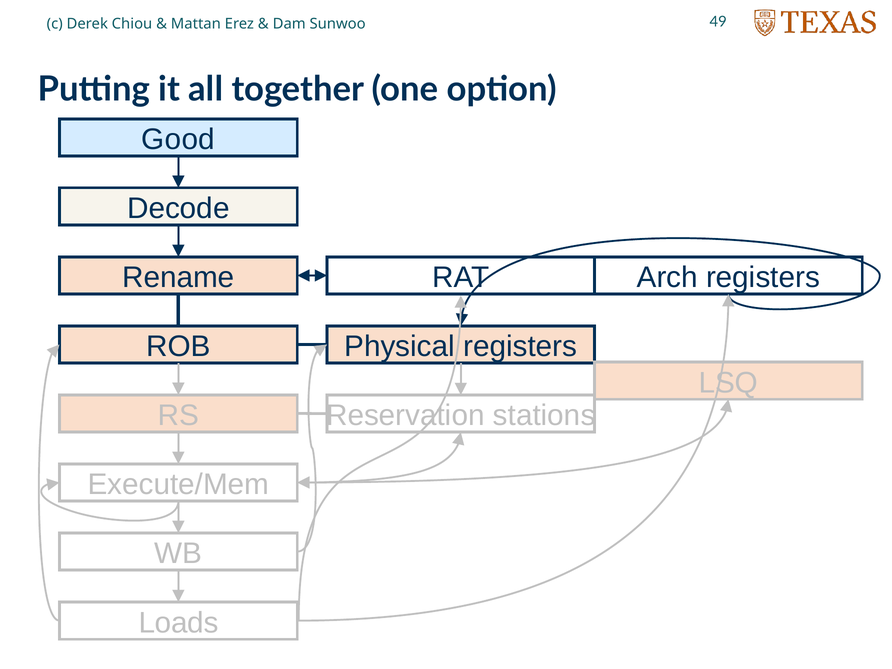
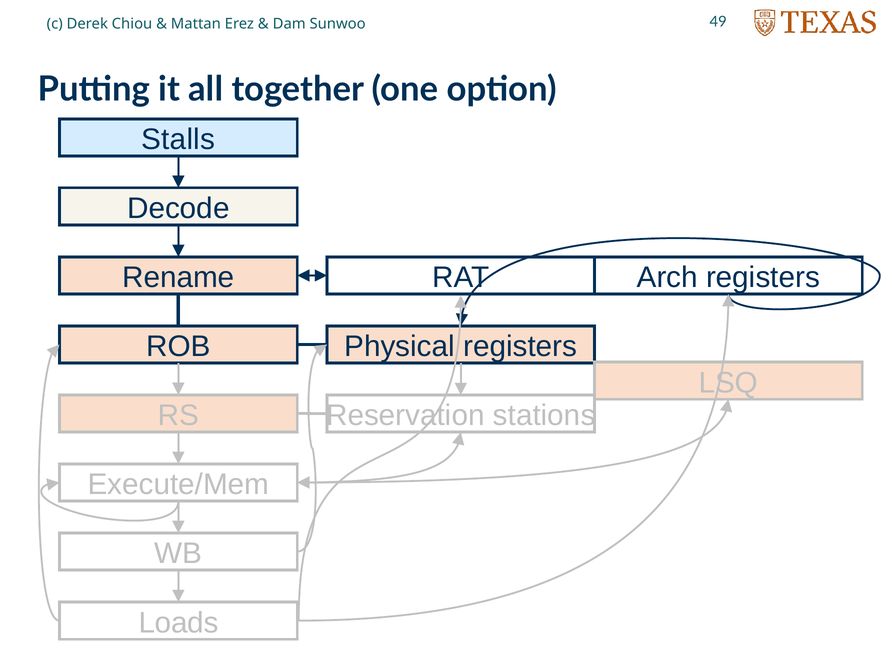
Good: Good -> Stalls (178, 140)
